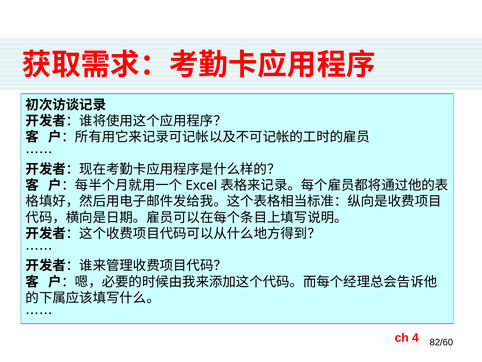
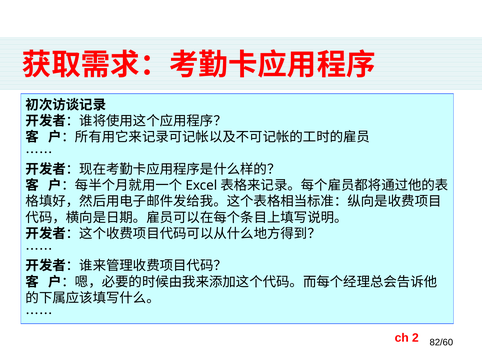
4: 4 -> 2 (415, 338)
